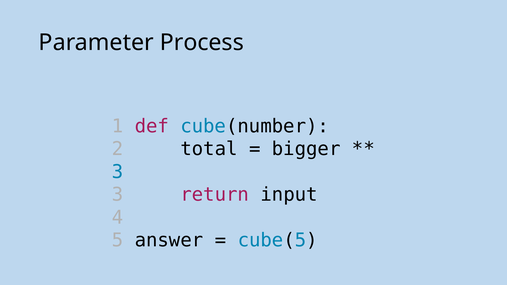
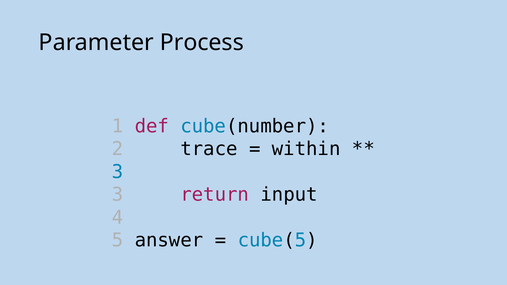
total: total -> trace (209, 149)
bigger: bigger -> within (306, 149)
